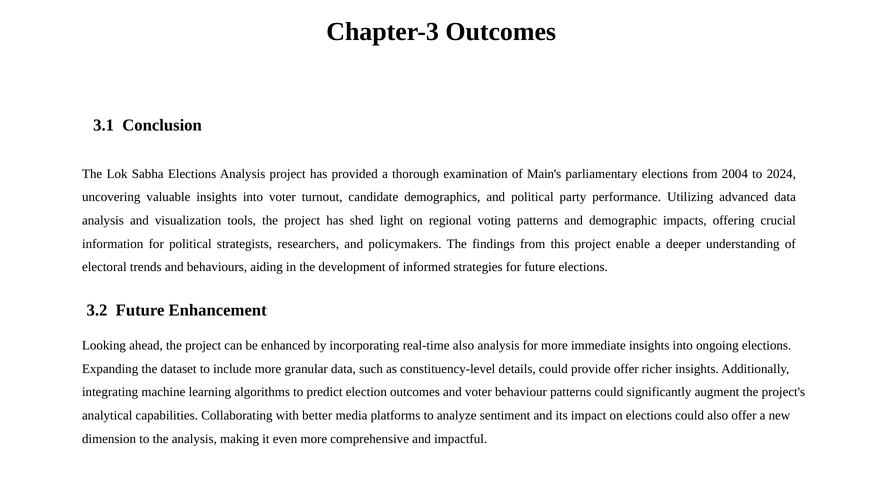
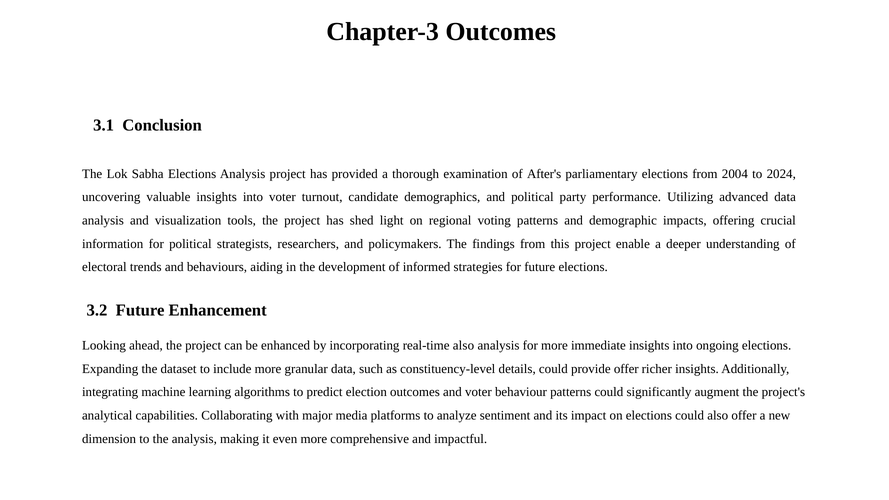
Main's: Main's -> After's (544, 174)
better: better -> major (317, 415)
